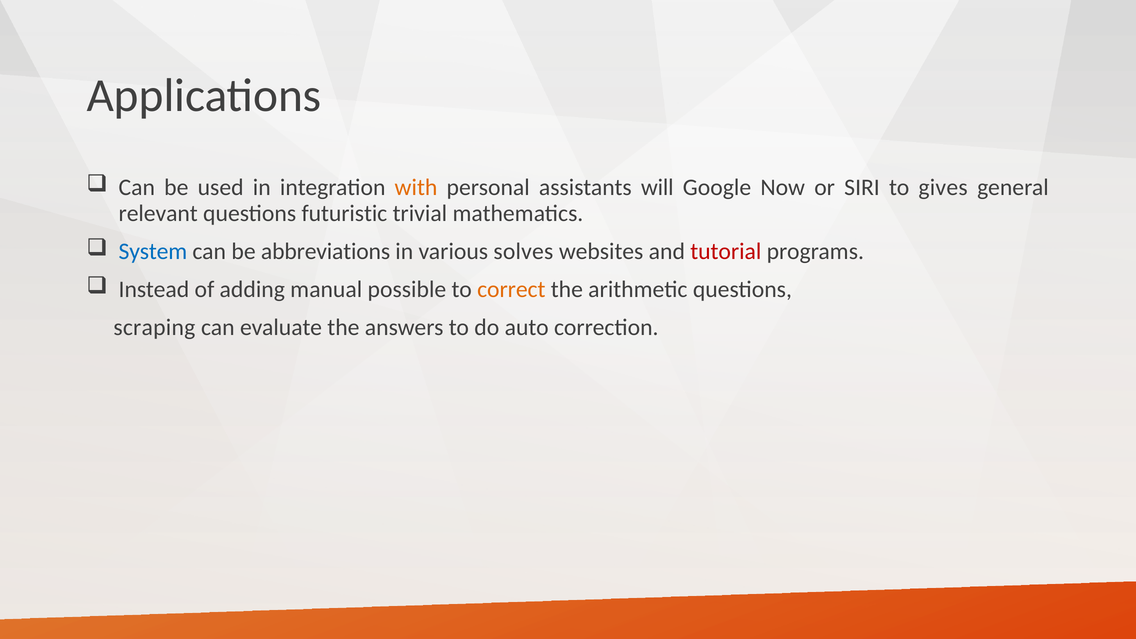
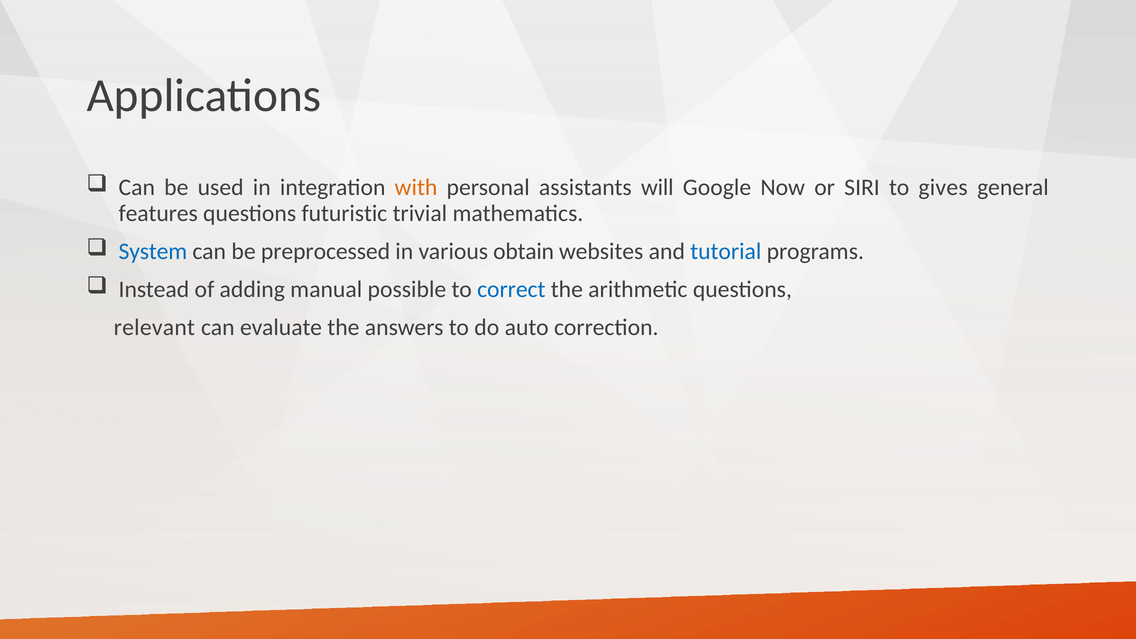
relevant: relevant -> features (158, 214)
abbreviations: abbreviations -> preprocessed (326, 251)
solves: solves -> obtain (524, 251)
tutorial colour: red -> blue (726, 251)
correct colour: orange -> blue (511, 289)
scraping: scraping -> relevant (154, 327)
